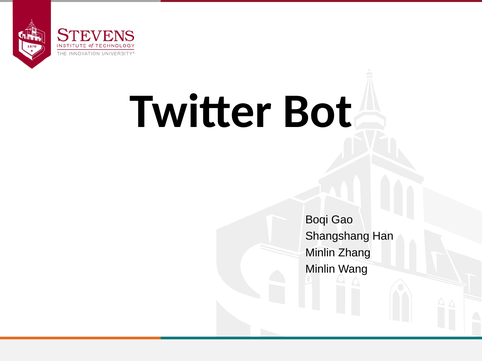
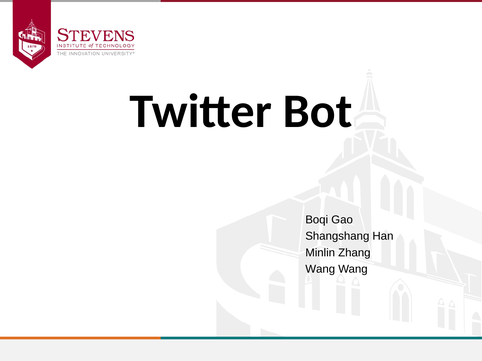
Minlin: Minlin -> Wang (320, 269)
